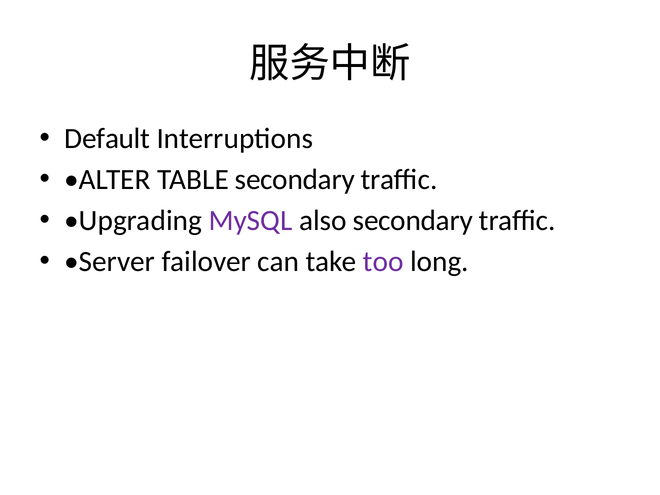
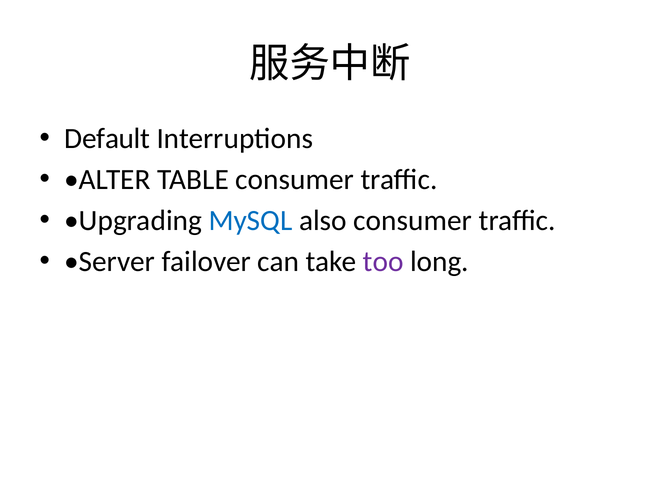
TABLE secondary: secondary -> consumer (295, 180)
MySQL colour: purple -> blue (251, 221)
also secondary: secondary -> consumer (413, 221)
